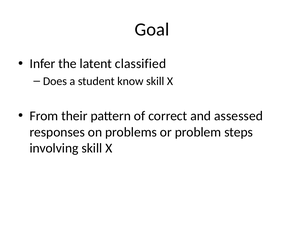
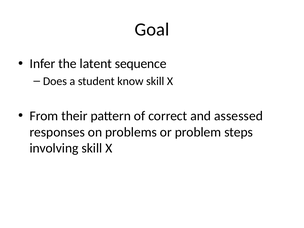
classified: classified -> sequence (141, 64)
